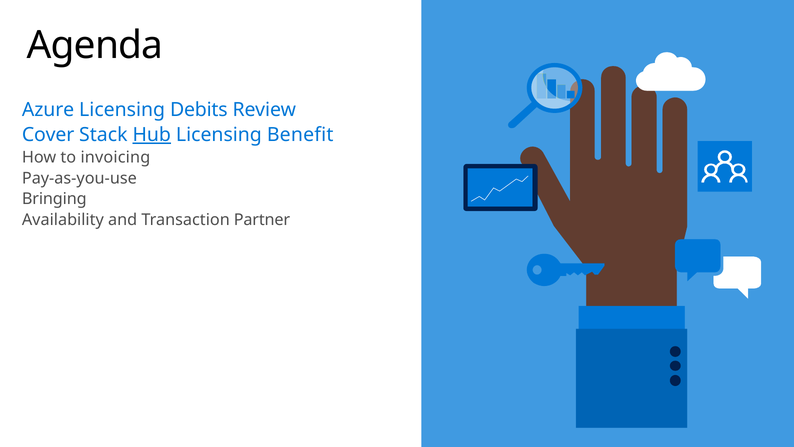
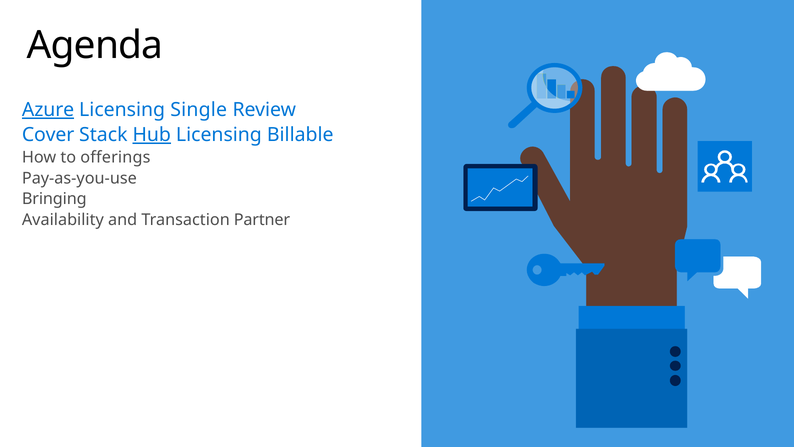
Azure underline: none -> present (48, 110)
Debits: Debits -> Single (199, 110)
Benefit: Benefit -> Billable (300, 135)
invoicing: invoicing -> offerings (115, 157)
